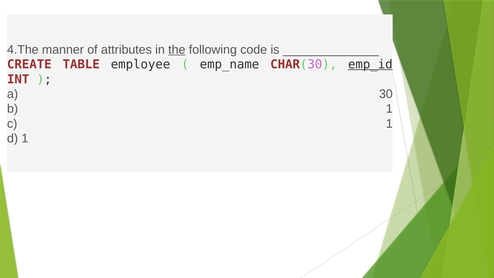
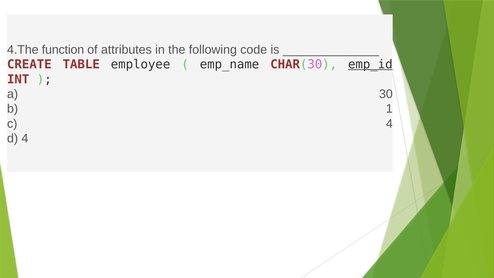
manner: manner -> function (63, 50)
the underline: present -> none (177, 50)
c 1: 1 -> 4 (389, 124)
d 1: 1 -> 4 (25, 139)
